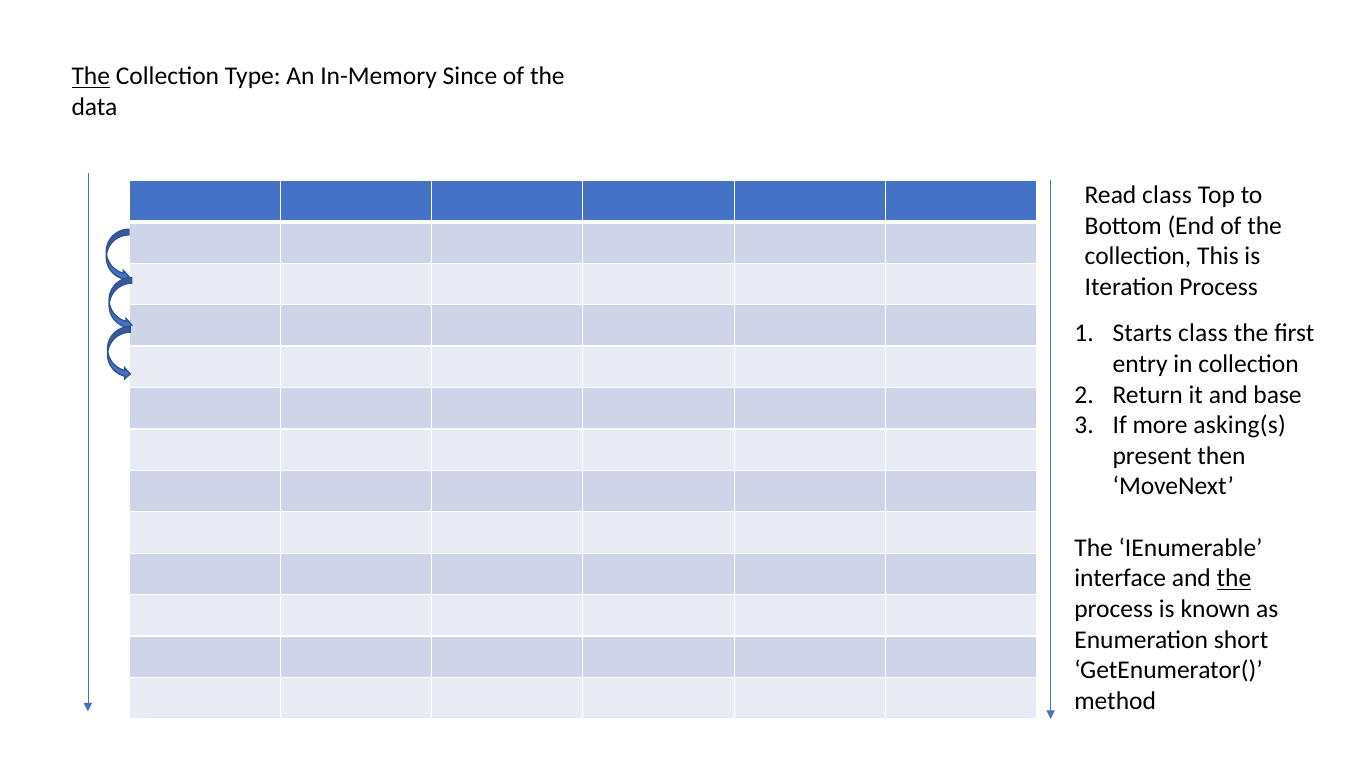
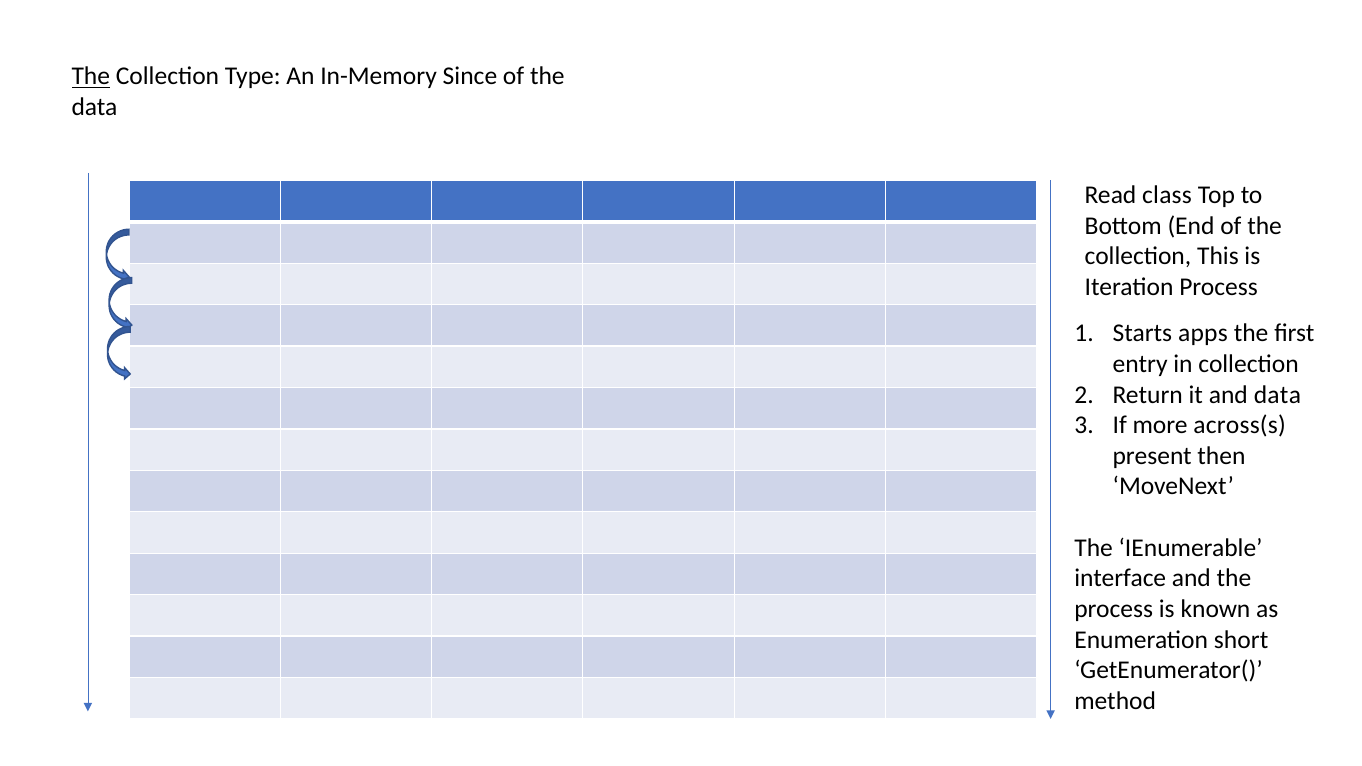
Starts class: class -> apps (1203, 333)
and base: base -> data (1277, 395)
asking(s: asking(s -> across(s (1240, 425)
the underline: present -> none (1234, 579)
